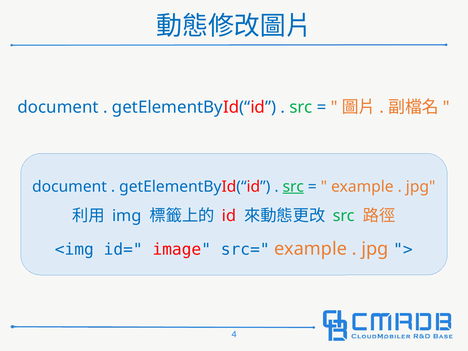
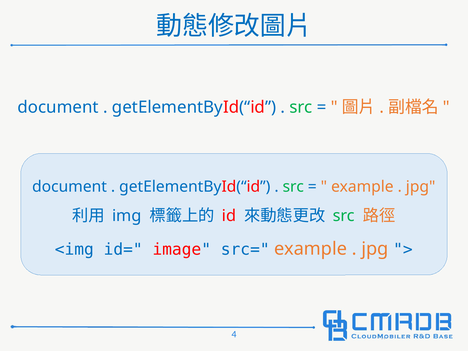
src underline: present -> none (293, 187)
